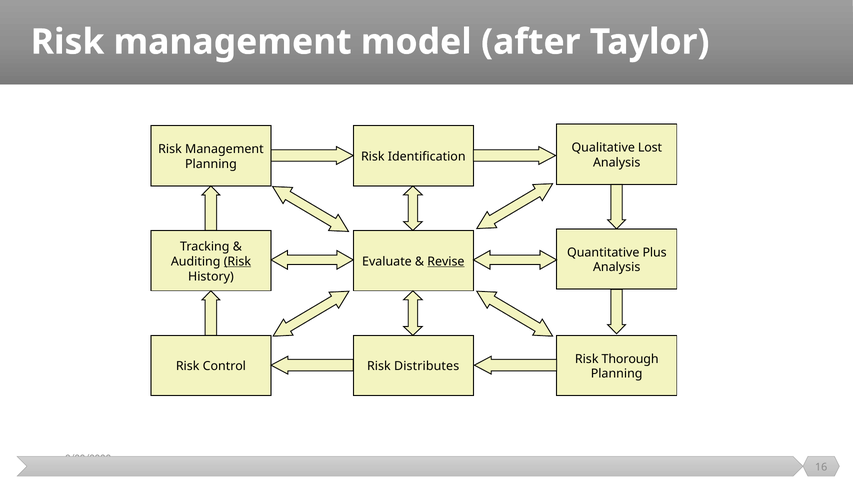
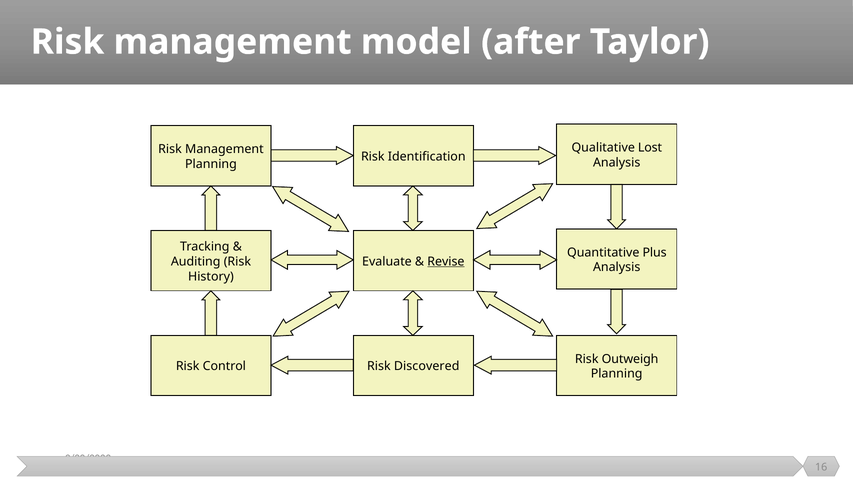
Risk underline: present -> none (237, 261)
Thorough: Thorough -> Outweigh (630, 359)
Distributes: Distributes -> Discovered (427, 366)
